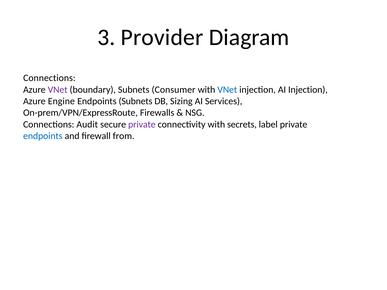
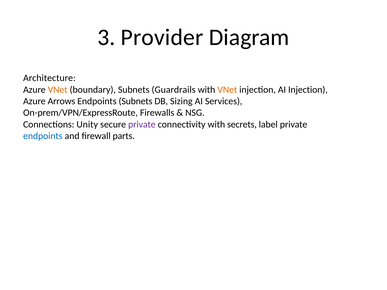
Connections: Connections -> Architecture (49, 78)
VNet colour: purple -> orange (58, 90)
Consumer: Consumer -> Guardrails (174, 90)
VNet colour: blue -> orange (227, 90)
Engine: Engine -> Arrows (61, 101)
Audit: Audit -> Unity (87, 124)
from: from -> parts (124, 136)
